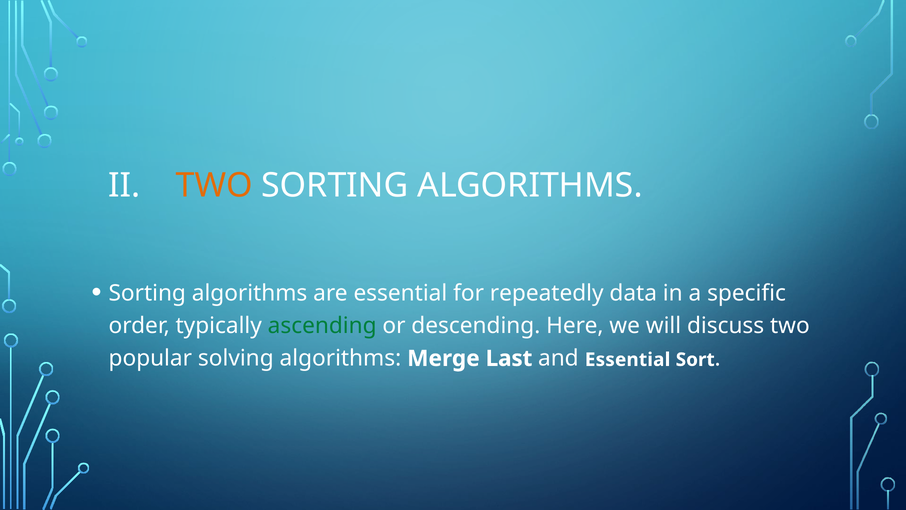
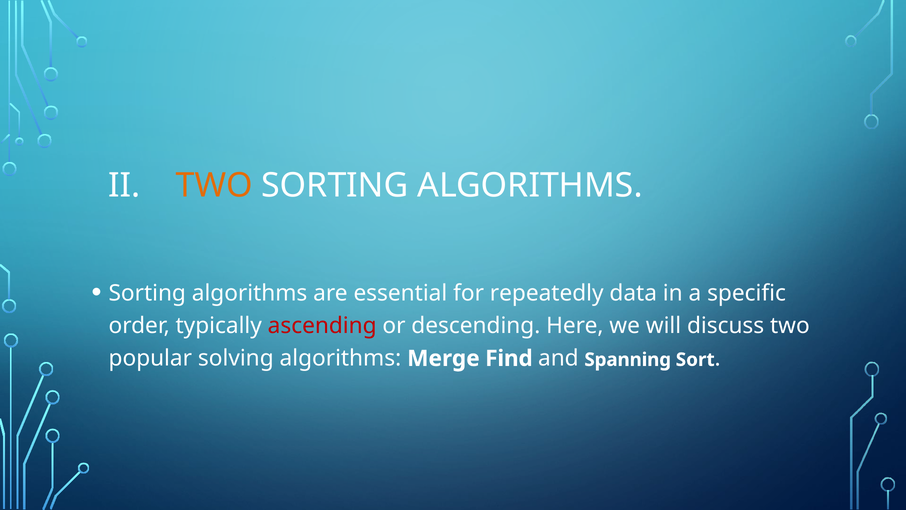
ascending colour: green -> red (322, 326)
Last: Last -> Find (509, 358)
and Essential: Essential -> Spanning (628, 359)
